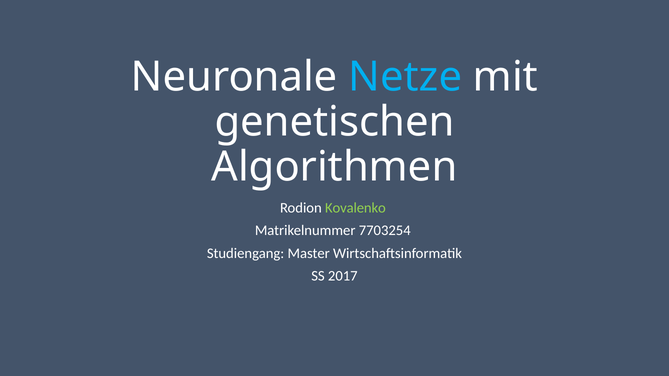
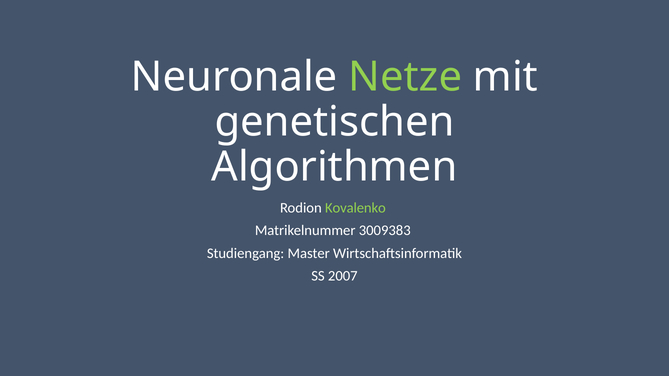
Netze colour: light blue -> light green (405, 77)
7703254: 7703254 -> 3009383 (385, 231)
2017: 2017 -> 2007 (343, 276)
